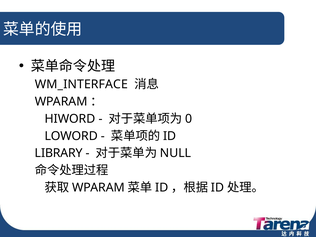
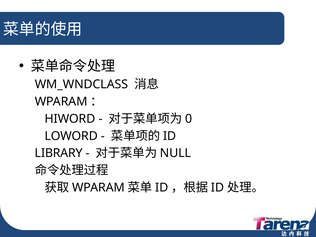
WM_INTERFACE: WM_INTERFACE -> WM_WNDCLASS (81, 84)
